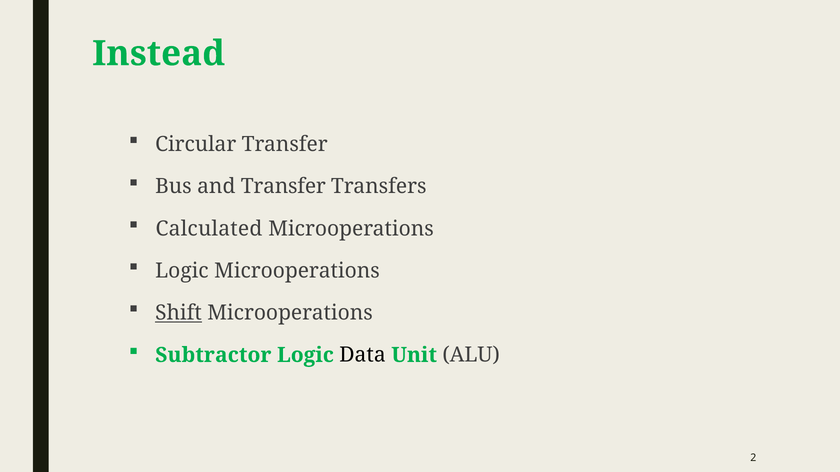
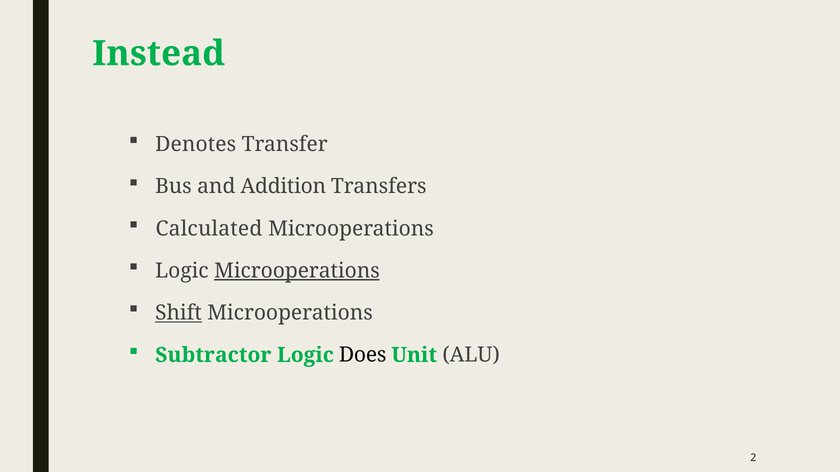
Circular: Circular -> Denotes (196, 145)
and Transfer: Transfer -> Addition (283, 187)
Microoperations underline: none -> present (297, 271)
Data: Data -> Does (363, 355)
